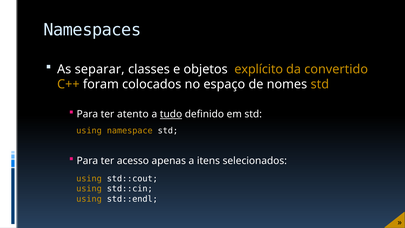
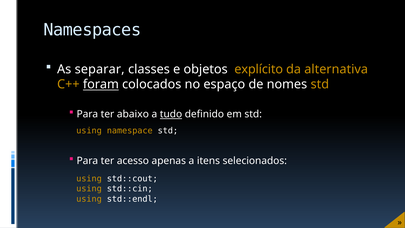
convertido: convertido -> alternativa (336, 69)
foram underline: none -> present (101, 84)
atento: atento -> abaixo (133, 114)
